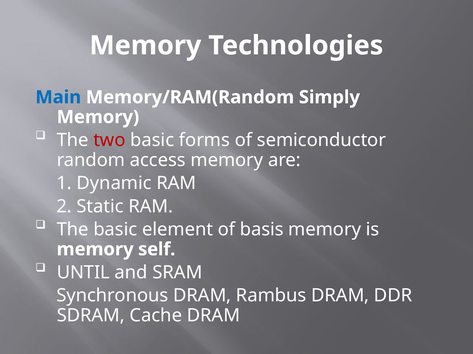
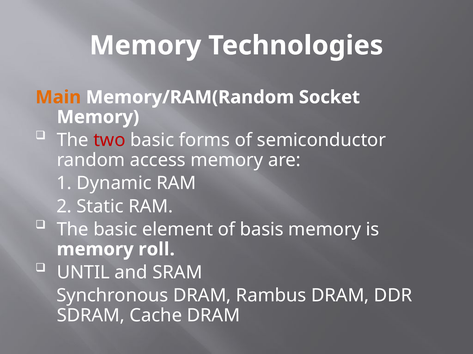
Main colour: blue -> orange (58, 97)
Simply: Simply -> Socket (329, 97)
self: self -> roll (157, 250)
